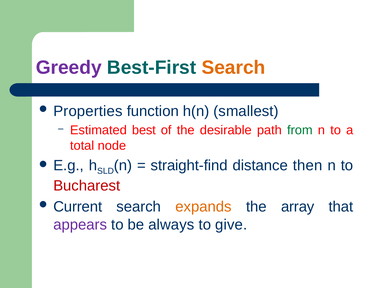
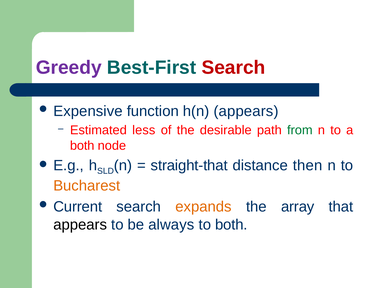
Search colour: orange -> red (233, 67)
Properties: Properties -> Expensive (88, 111)
h(n smallest: smallest -> appears (246, 111)
best: best -> less (144, 130)
total: total -> both (82, 145)
straight-find: straight-find -> straight-that (189, 165)
Bucharest colour: red -> orange (87, 185)
appears colour: purple -> black (80, 224)
to give: give -> both (231, 224)
